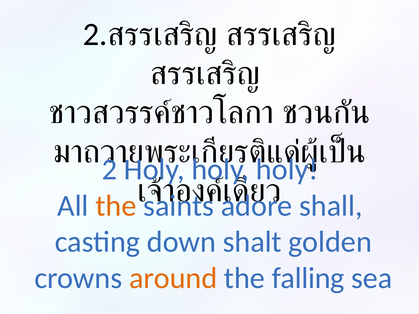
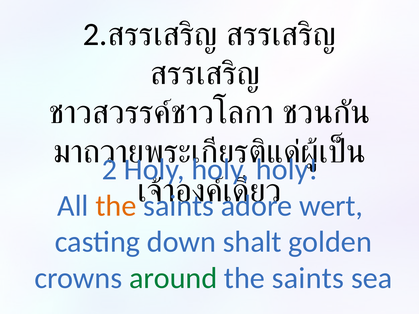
shall: shall -> wert (331, 206)
around colour: orange -> green (173, 278)
falling: falling -> saints (308, 278)
